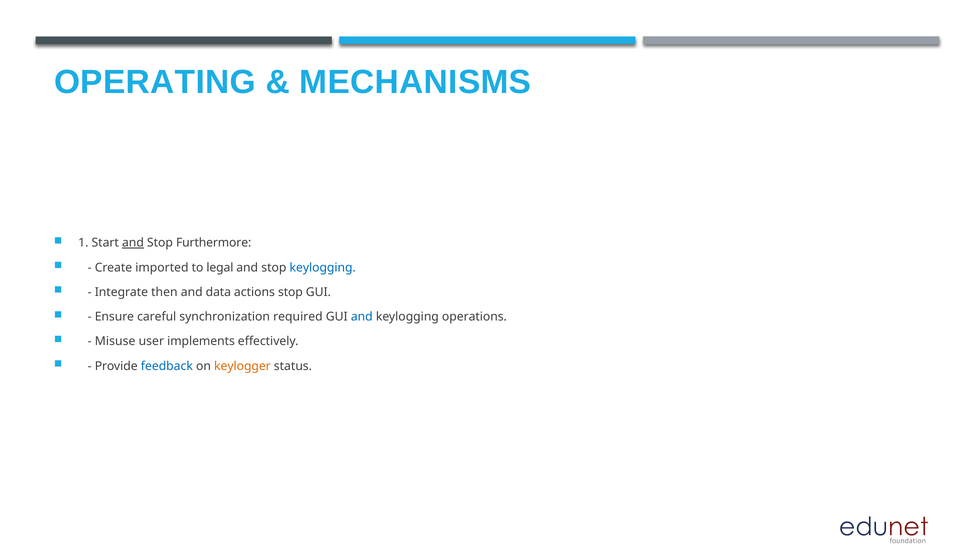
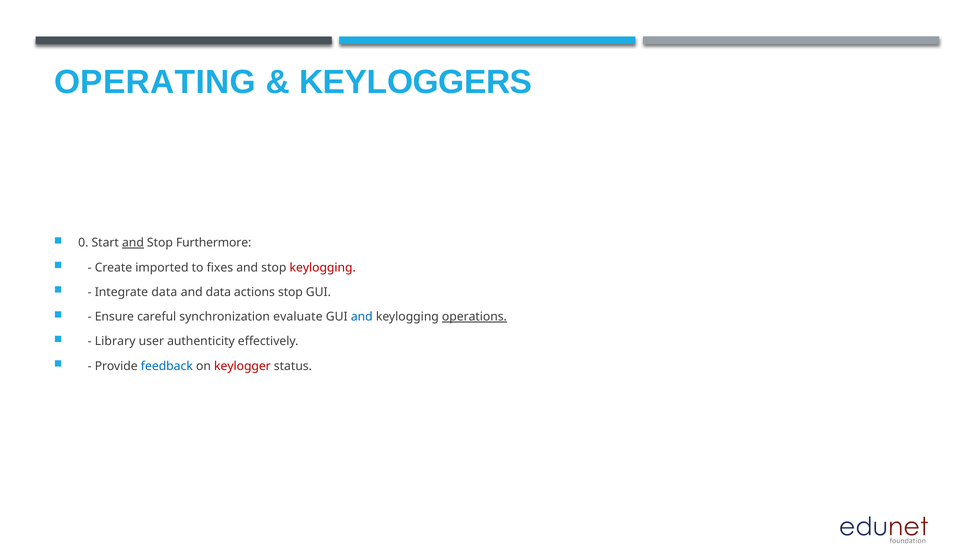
MECHANISMS: MECHANISMS -> KEYLOGGERS (416, 82)
1: 1 -> 0 (83, 243)
legal: legal -> fixes (220, 267)
keylogging colour: blue -> red (323, 267)
Integrate then: then -> data (164, 292)
required: required -> evaluate (298, 316)
operations underline: none -> present (474, 316)
Misuse: Misuse -> Library (115, 341)
implements: implements -> authenticity (201, 341)
keylogger colour: orange -> red (242, 366)
